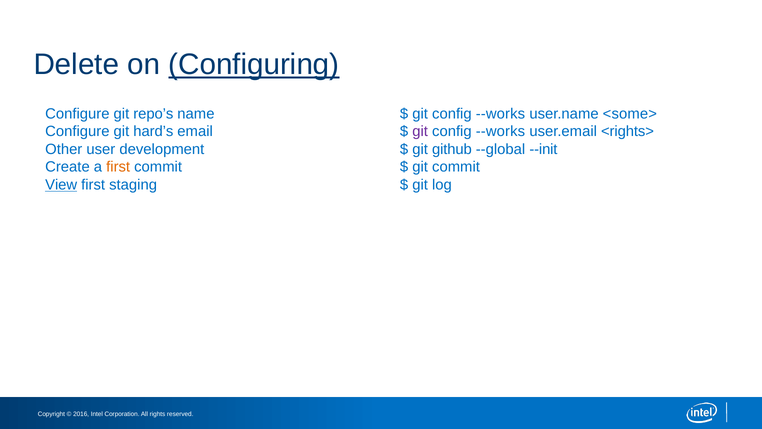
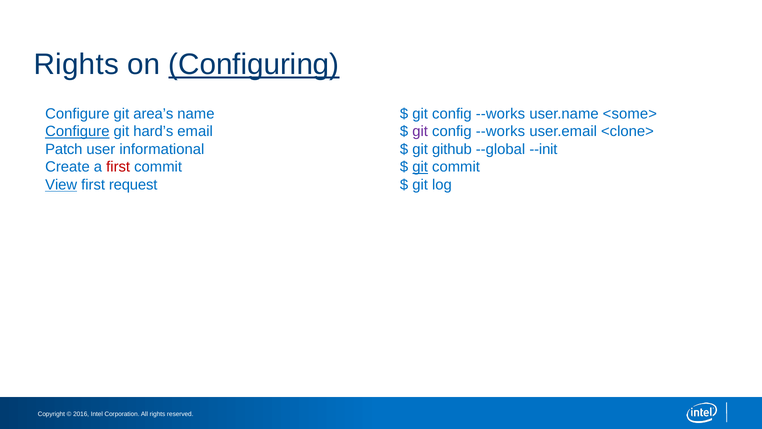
Delete: Delete -> Rights (76, 65)
repo’s: repo’s -> area’s (153, 114)
Configure underline: none -> present (77, 131)
<rights>: <rights> -> <clone> (627, 131)
Other: Other -> Patch (64, 149)
development: development -> informational (162, 149)
first colour: orange -> red (118, 167)
git underline: none -> present (420, 167)
staging: staging -> request (133, 185)
